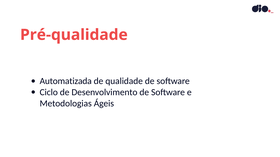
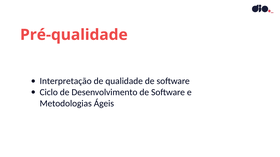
Automatizada: Automatizada -> Interpretação (66, 81)
